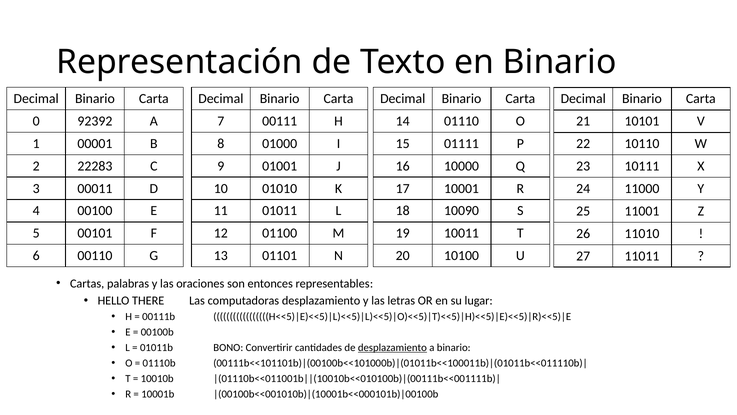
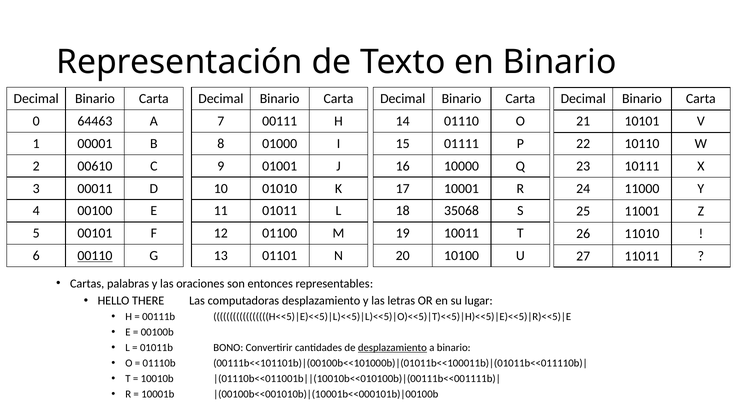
92392: 92392 -> 64463 (95, 121)
22283: 22283 -> 00610 (95, 166)
10090: 10090 -> 35068 (462, 211)
00110 underline: none -> present (95, 255)
